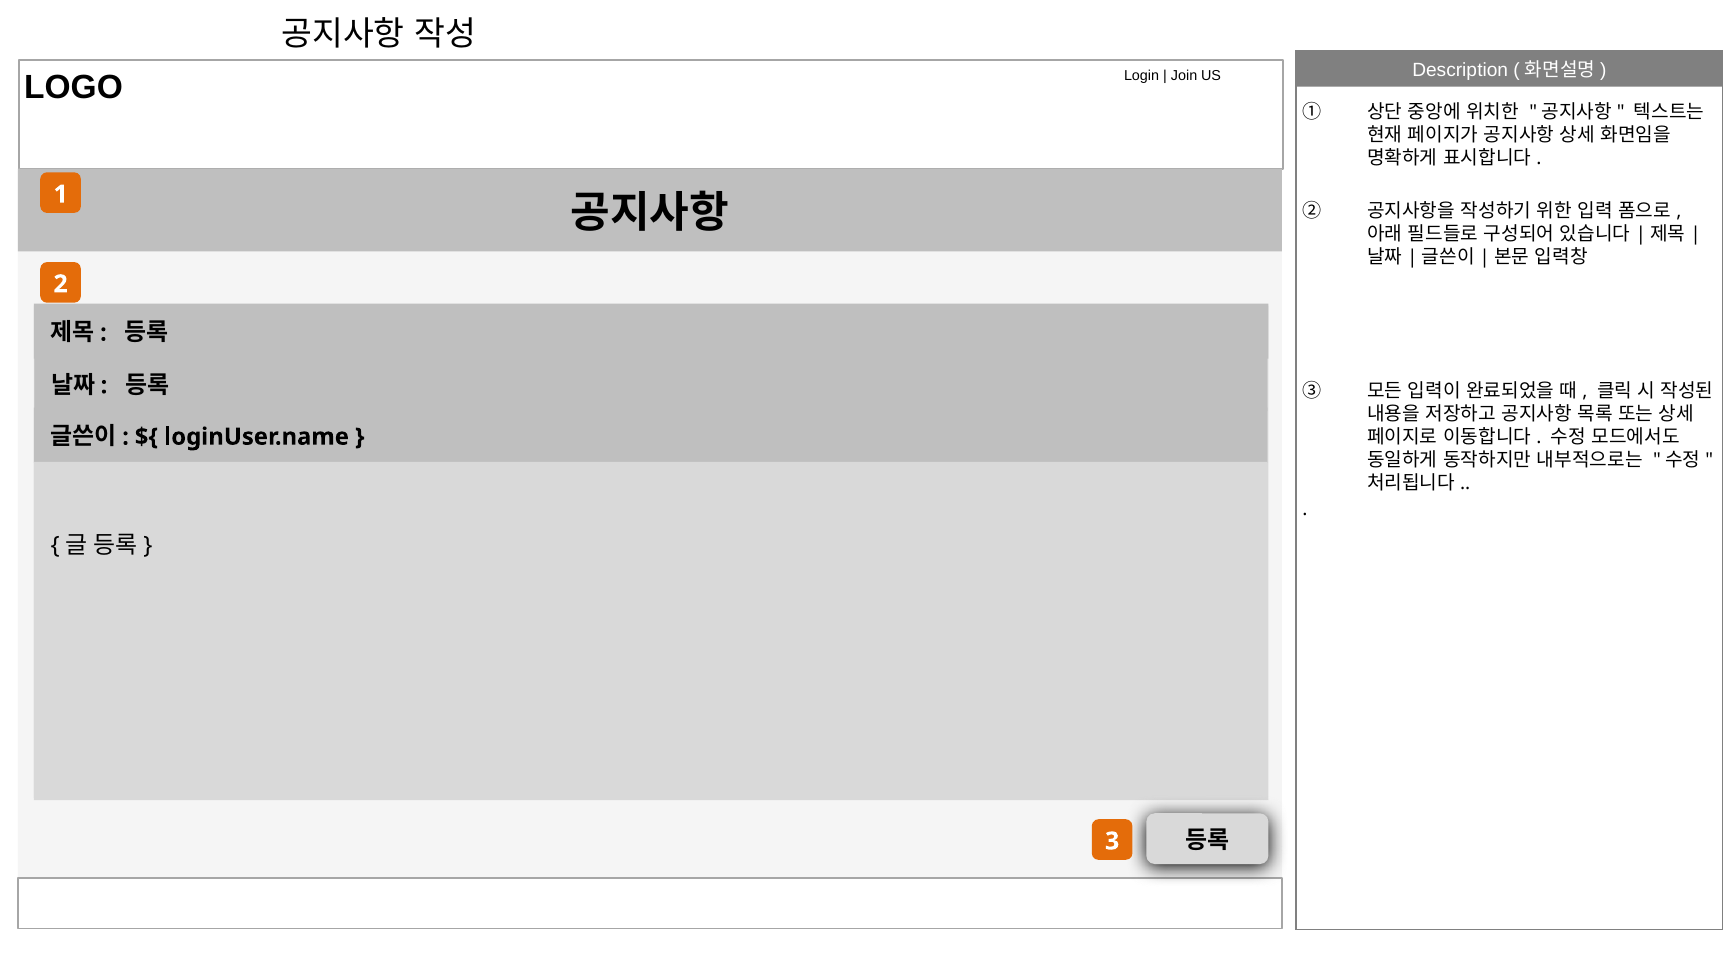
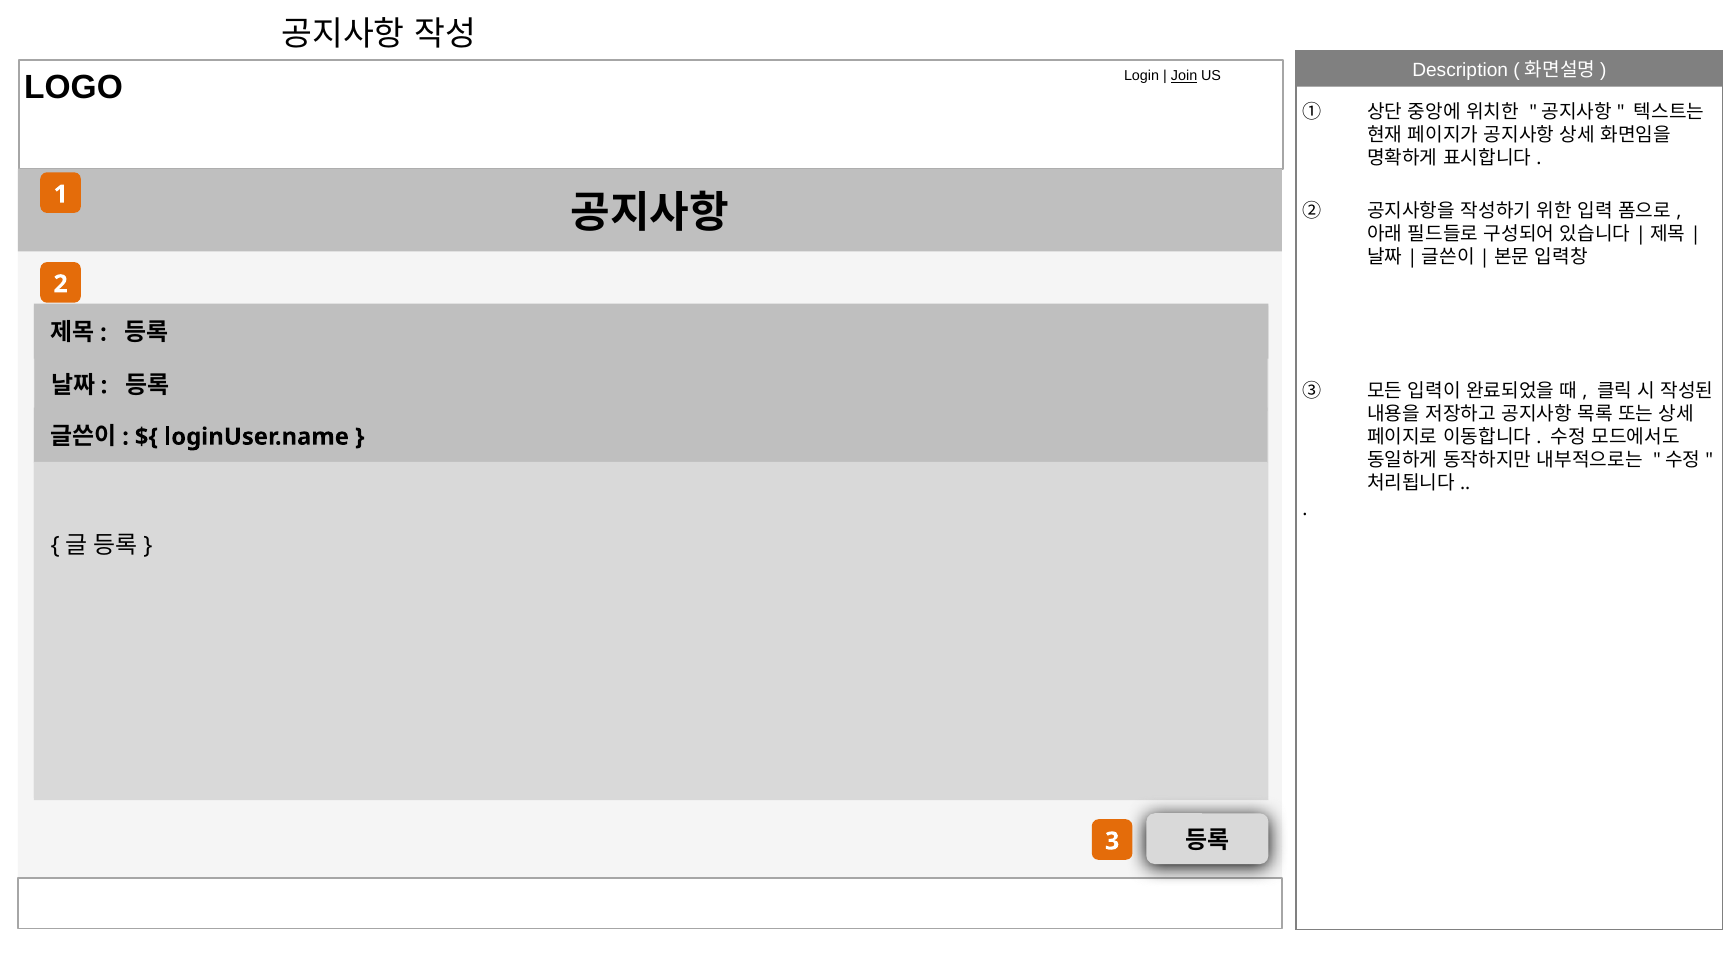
Join underline: none -> present (1184, 76)
